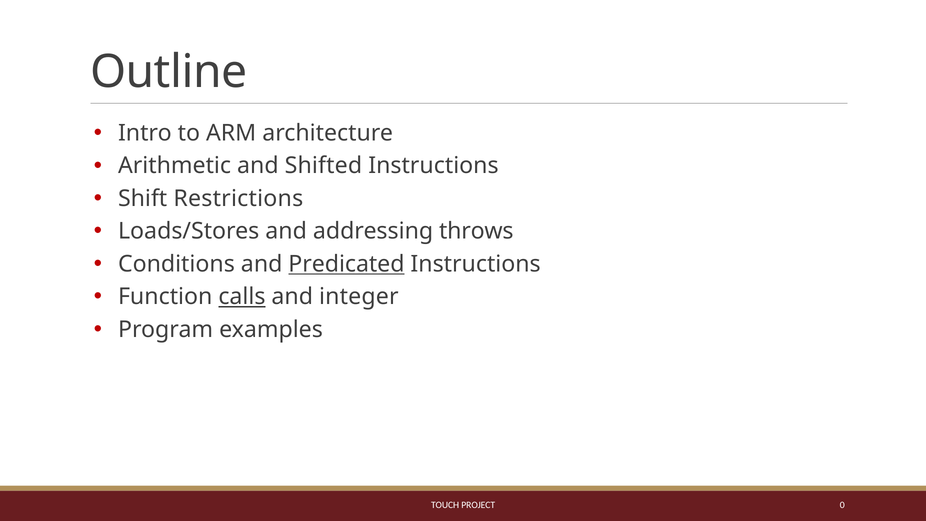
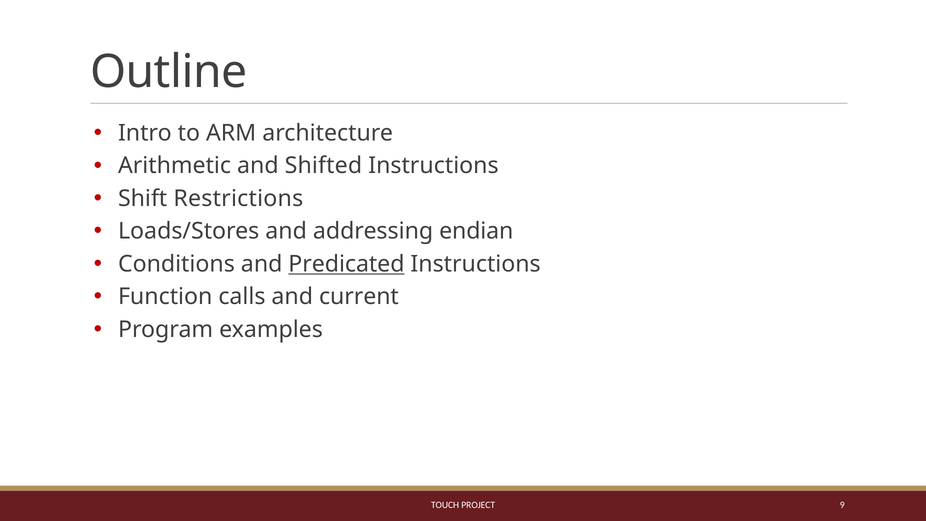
throws: throws -> endian (476, 231)
calls underline: present -> none (242, 297)
integer: integer -> current (359, 297)
0: 0 -> 9 (842, 505)
